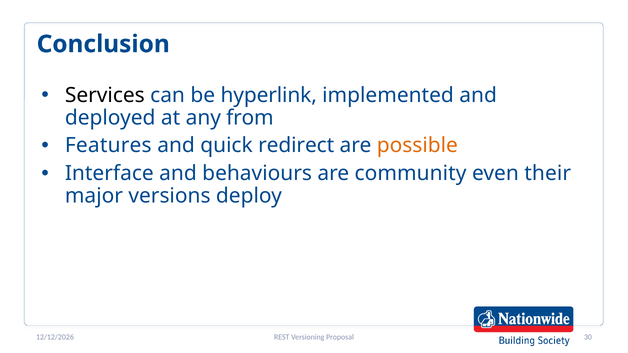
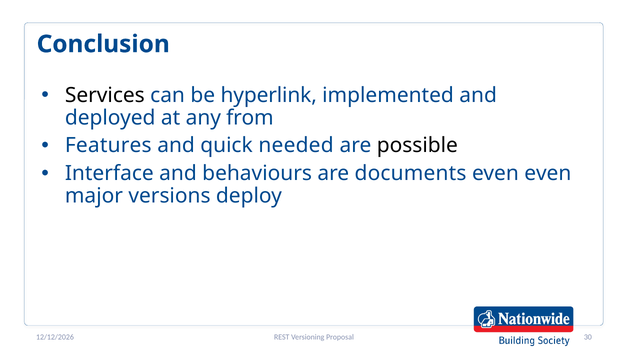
redirect: redirect -> needed (296, 146)
possible colour: orange -> black (417, 146)
community: community -> documents (411, 173)
even their: their -> even (548, 173)
